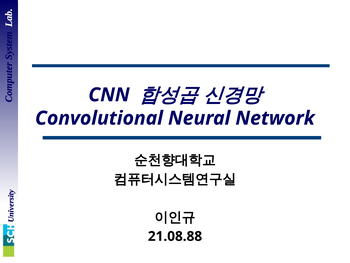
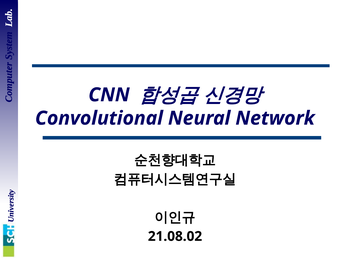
21.08.88: 21.08.88 -> 21.08.02 (175, 236)
